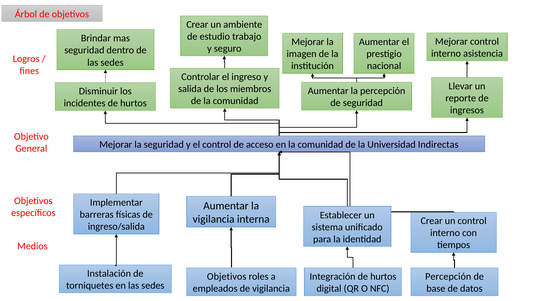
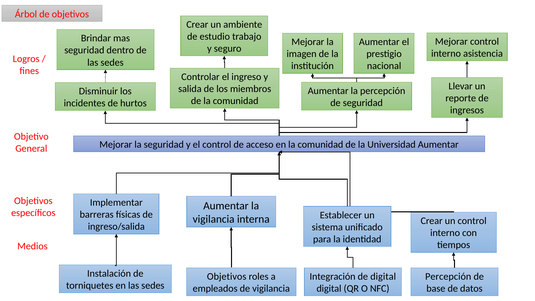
Universidad Indirectas: Indirectas -> Aumentar (438, 145)
Integración de hurtos: hurtos -> digital (383, 276)
